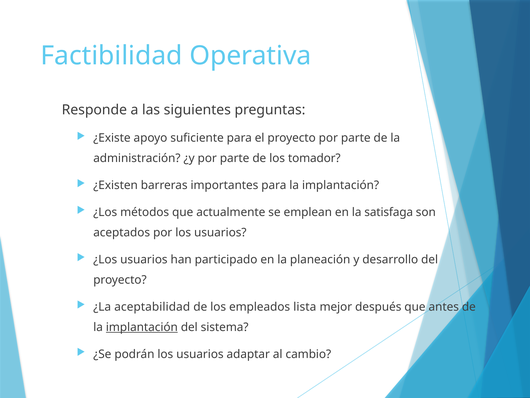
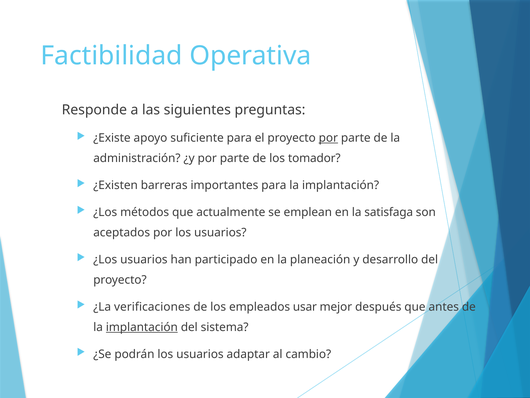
por underline: none -> present (328, 138)
aceptabilidad: aceptabilidad -> verificaciones (152, 306)
lista: lista -> usar (305, 306)
